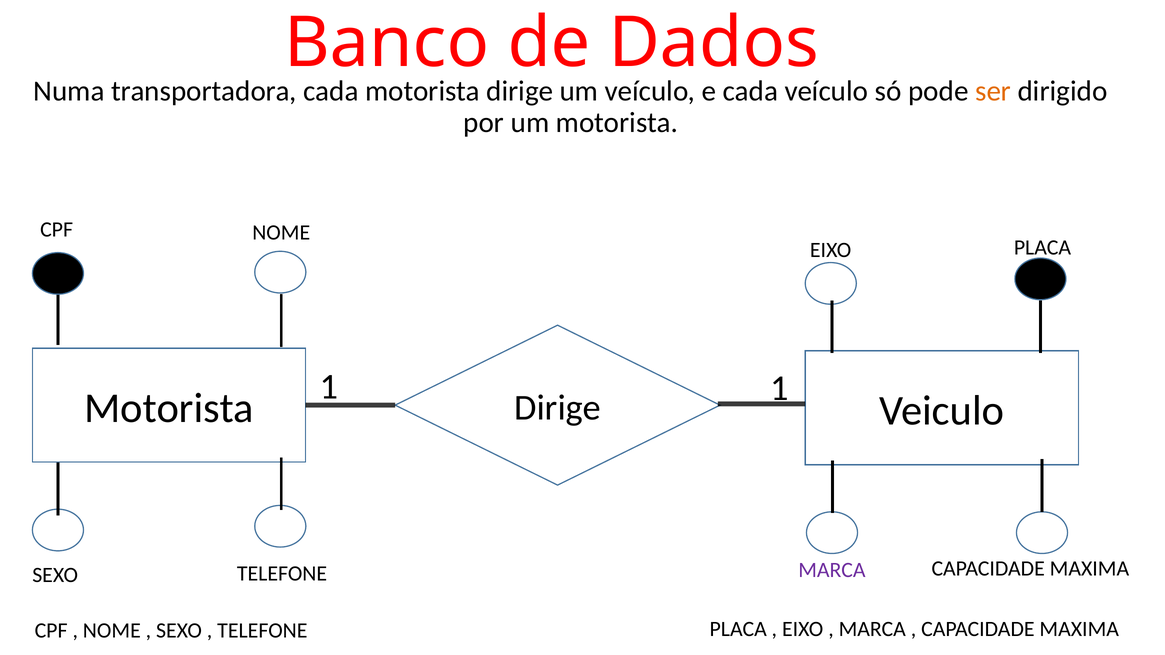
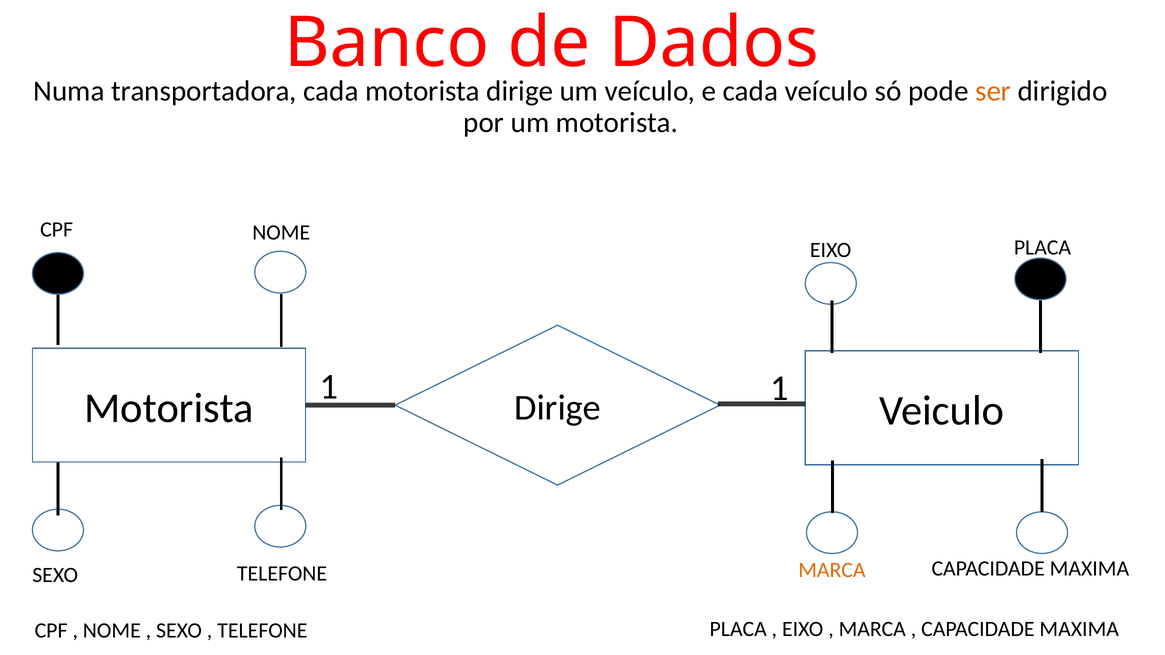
MARCA colour: purple -> orange (832, 570)
